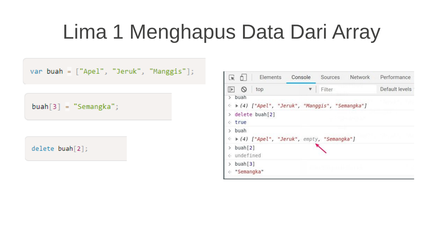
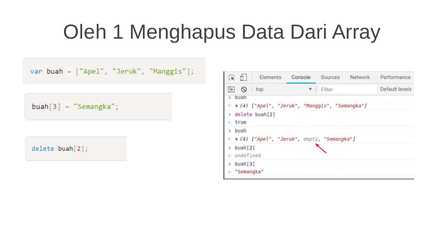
Lima: Lima -> Oleh (85, 32)
